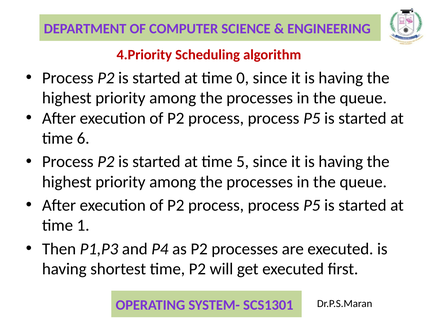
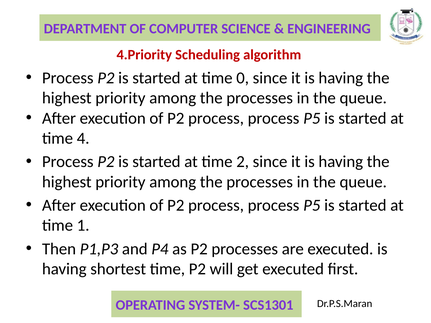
6: 6 -> 4 (83, 138)
5: 5 -> 2 (243, 162)
